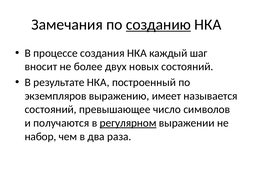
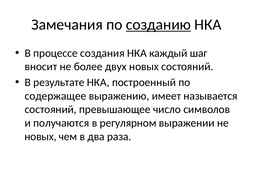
экземпляров: экземпляров -> содержащее (55, 96)
регулярном underline: present -> none (128, 123)
набор: набор -> новых (40, 136)
